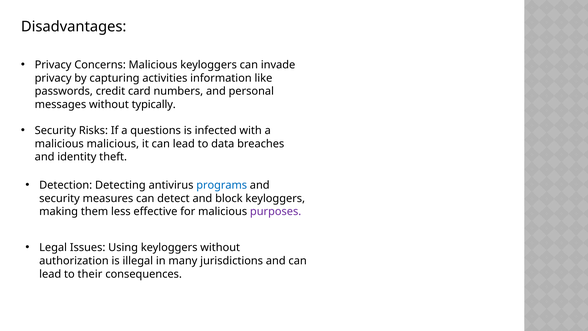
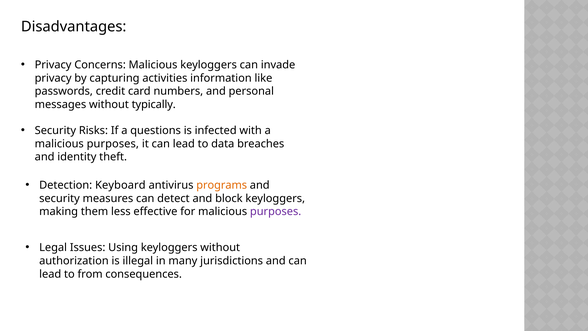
malicious: malicious -> purposes (113, 144)
Detecting: Detecting -> Keyboard (120, 185)
programs colour: blue -> orange (222, 185)
their: their -> from (90, 274)
